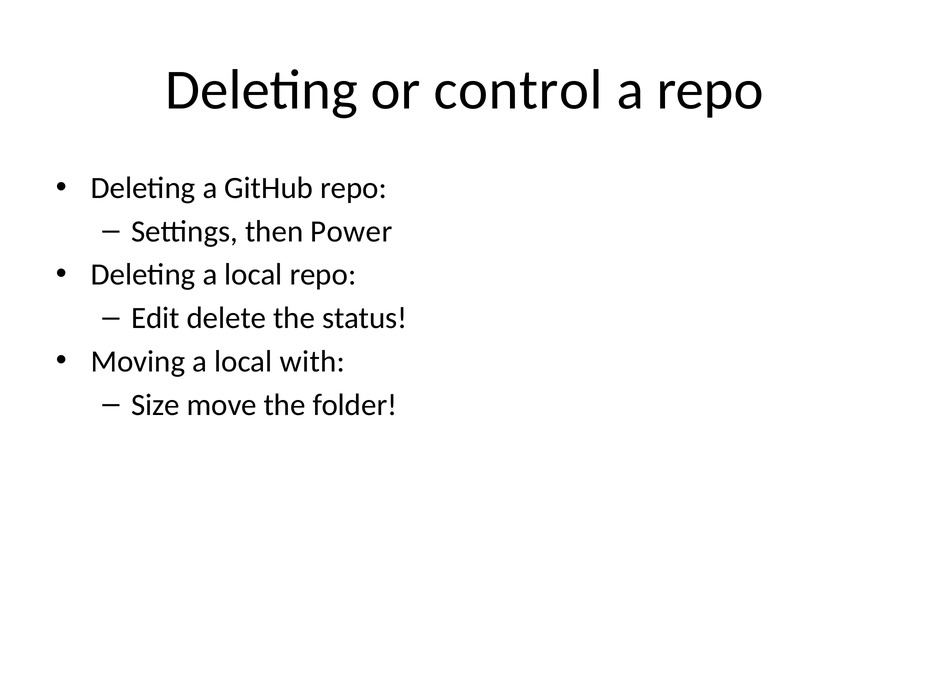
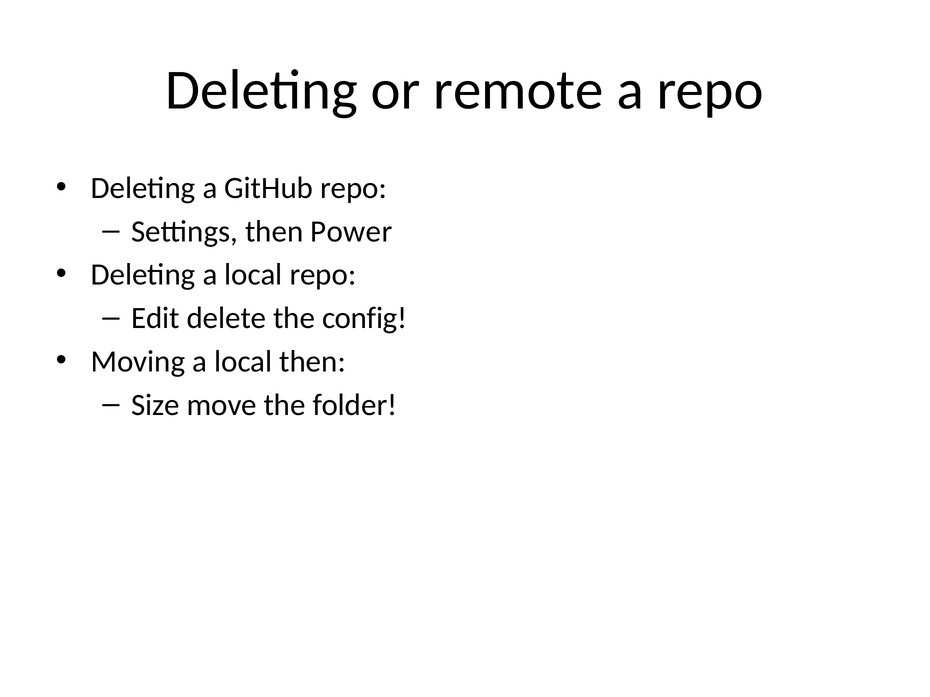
control: control -> remote (518, 90)
status: status -> config (365, 318)
local with: with -> then (313, 362)
